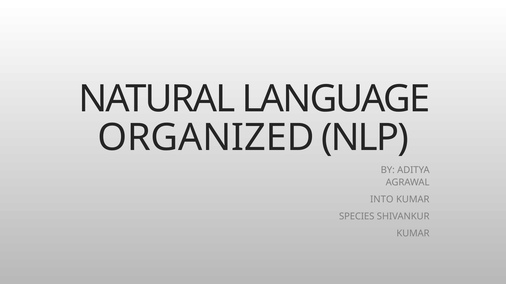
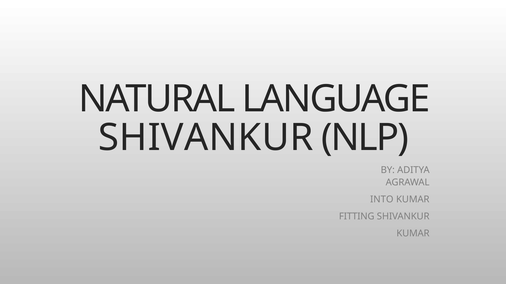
ORGANIZED: ORGANIZED -> SHIVANKUR (206, 138)
SPECIES: SPECIES -> FITTING (357, 217)
